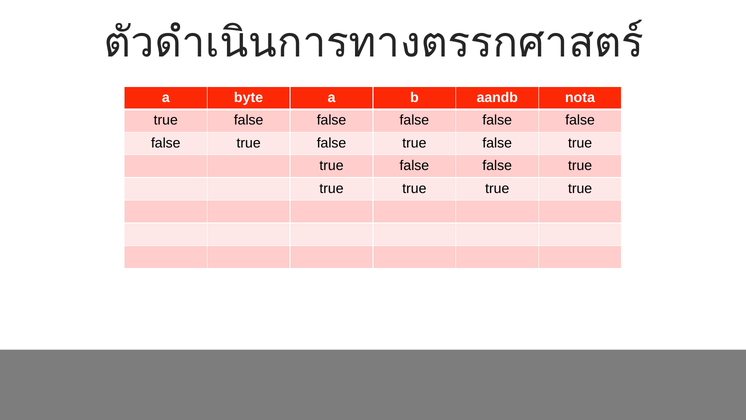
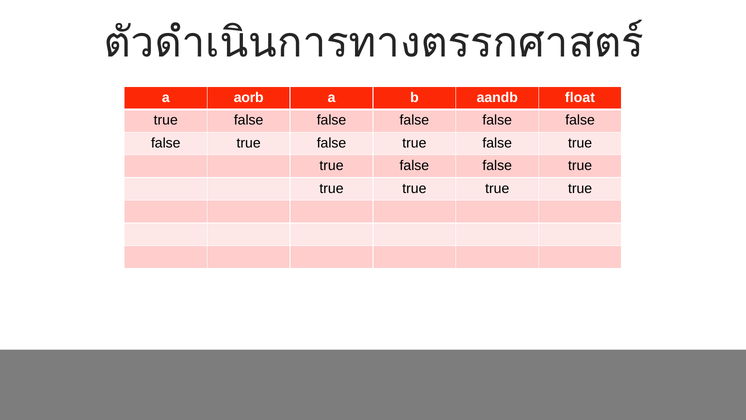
byte: byte -> aorb (249, 98)
nota: nota -> float (580, 98)
